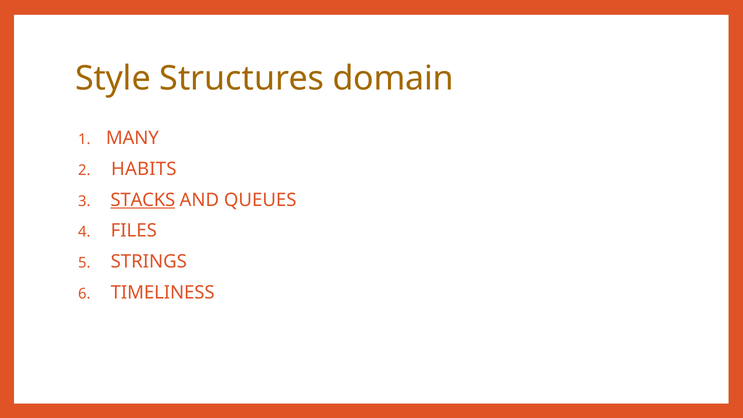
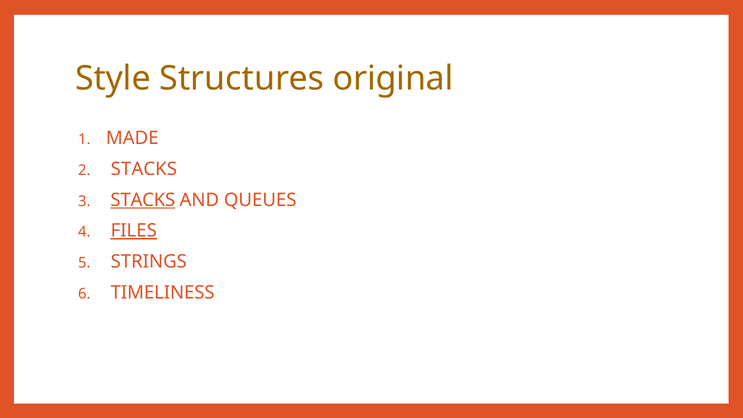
domain: domain -> original (393, 78)
MANY: MANY -> MADE (132, 138)
HABITS: HABITS -> STACKS (144, 169)
FILES underline: none -> present (134, 231)
